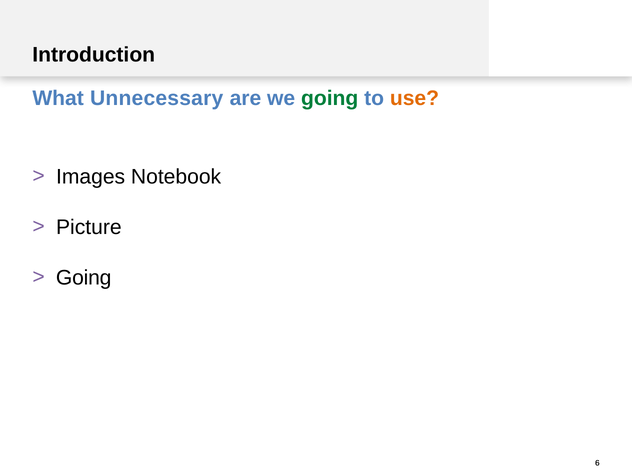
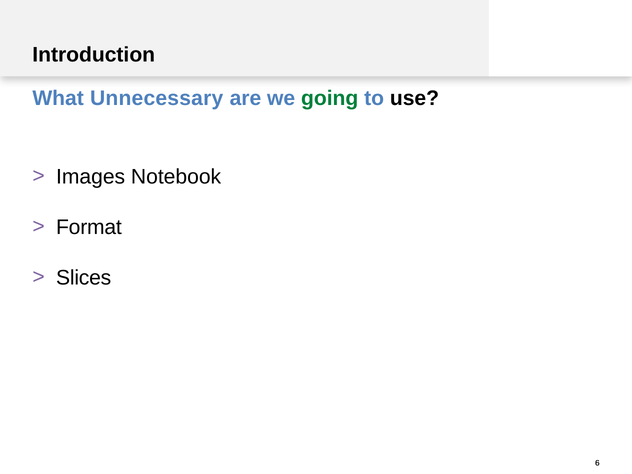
use colour: orange -> black (414, 98)
Picture: Picture -> Format (89, 227)
Going: Going -> Slices (84, 278)
